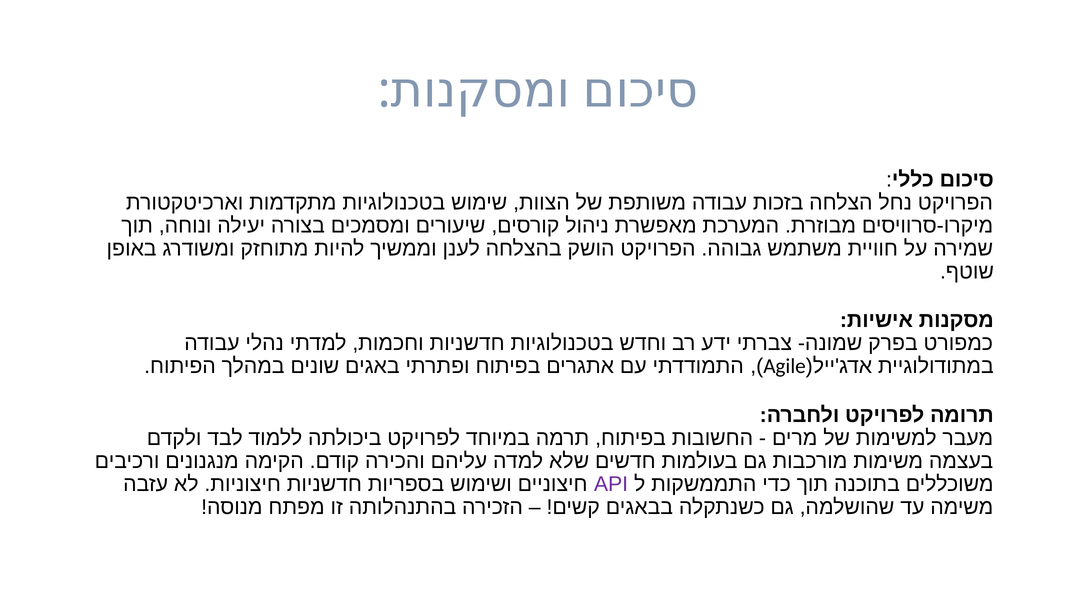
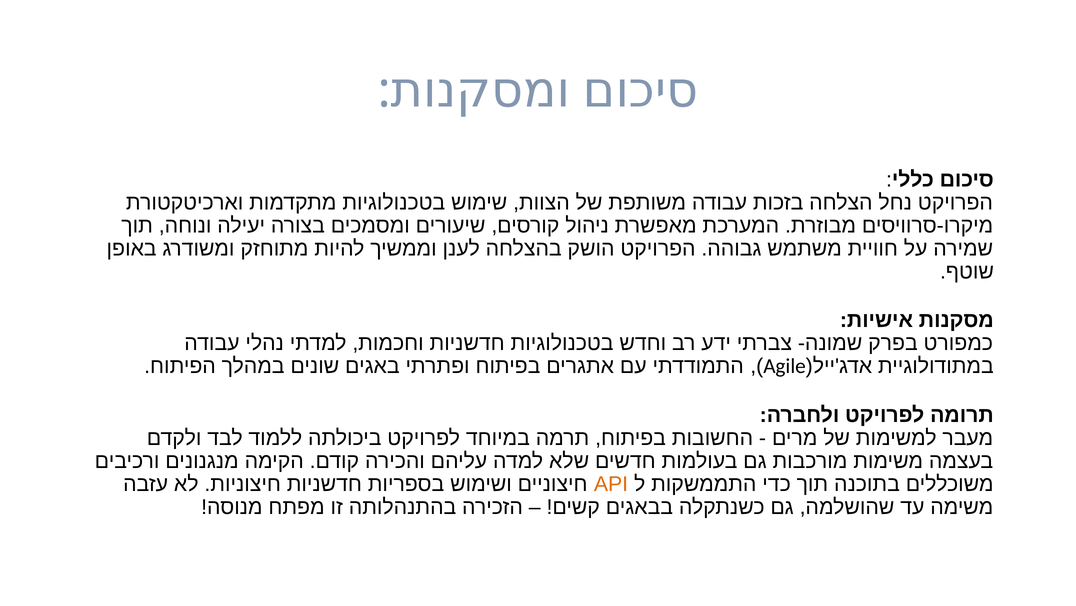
API colour: purple -> orange (611, 484)
